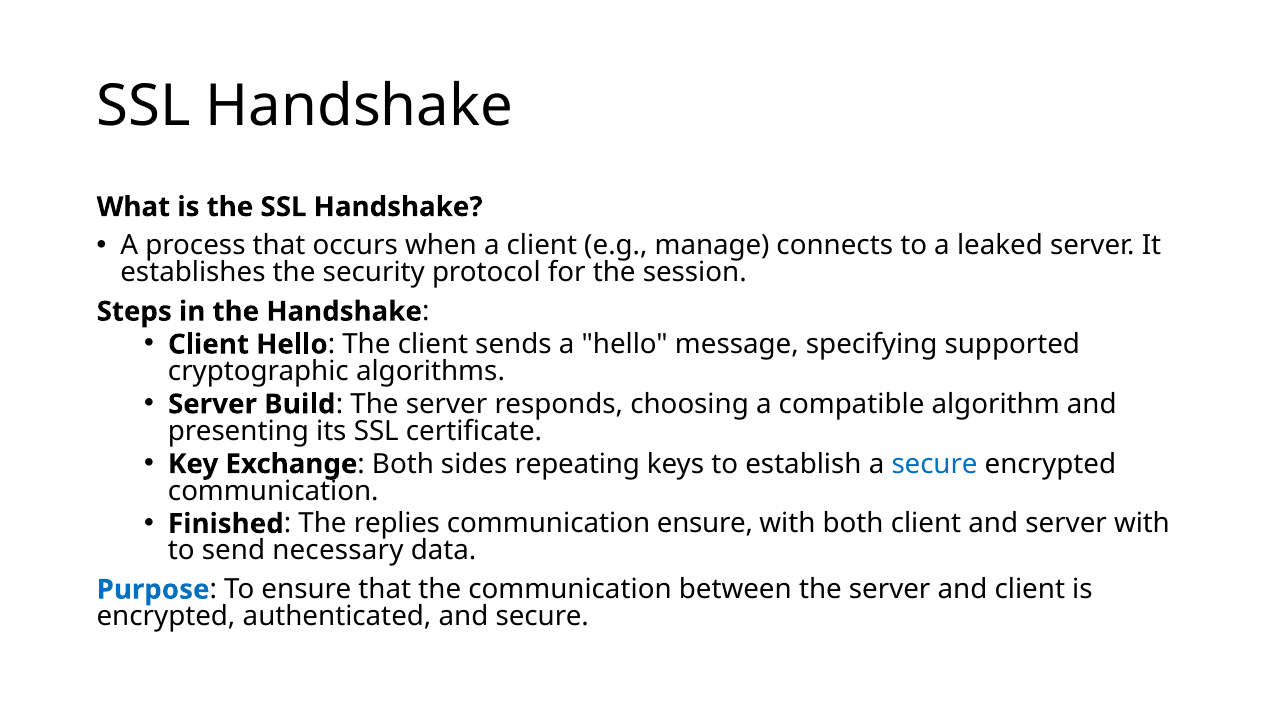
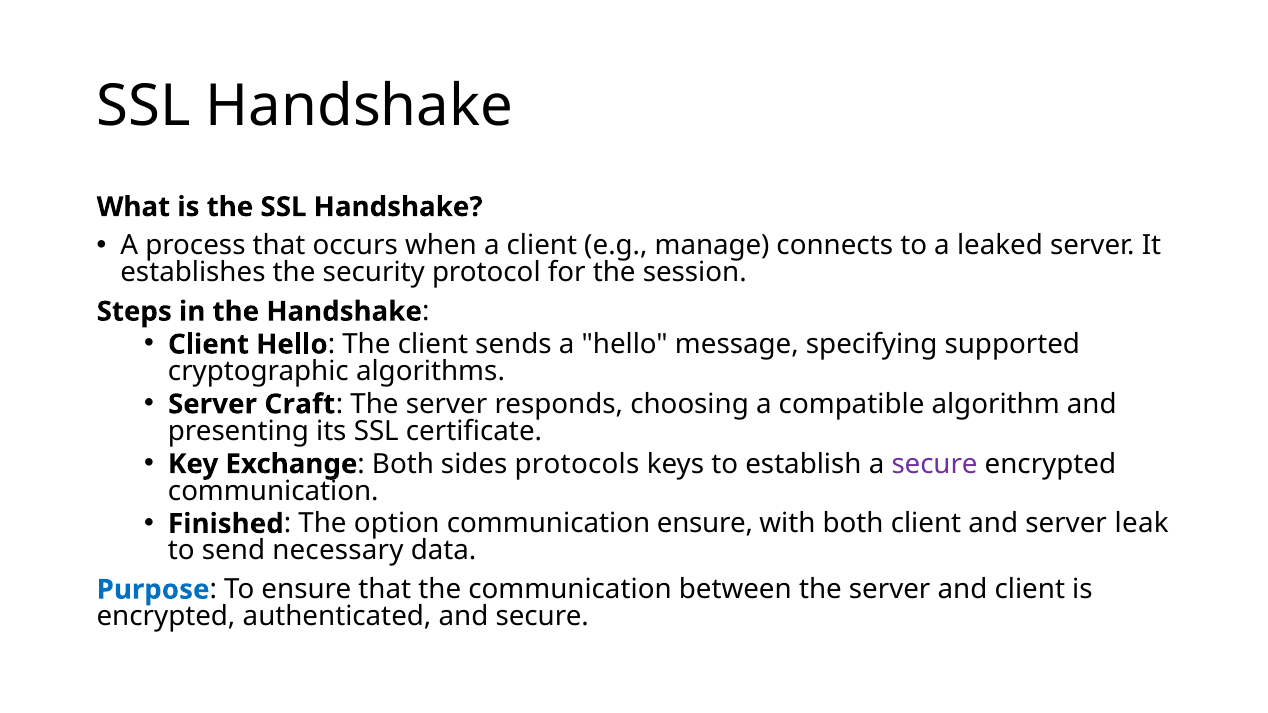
Build: Build -> Craft (300, 404)
repeating: repeating -> protocols (577, 464)
secure colour: blue -> purple (935, 464)
replies: replies -> option (397, 524)
server with: with -> leak (1142, 524)
